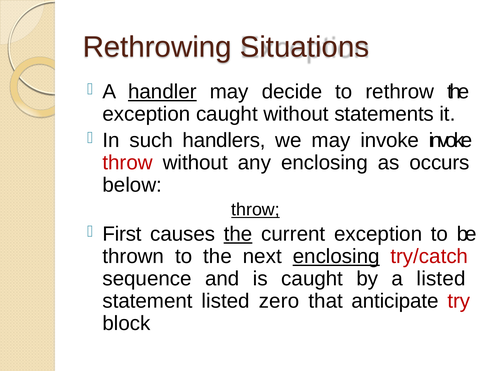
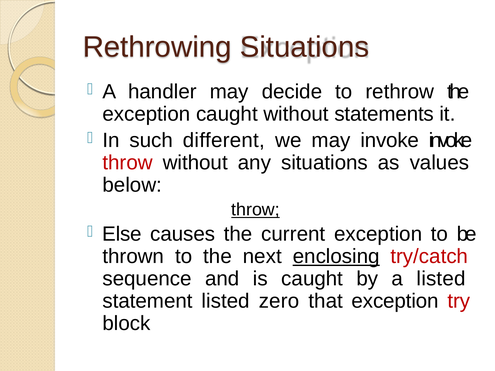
handler underline: present -> none (162, 92)
handlers: handlers -> different (224, 141)
any enclosing: enclosing -> situations (324, 163)
occurs: occurs -> values (439, 163)
First: First -> Else (122, 234)
the underline: present -> none (238, 234)
that anticipate: anticipate -> exception (395, 301)
